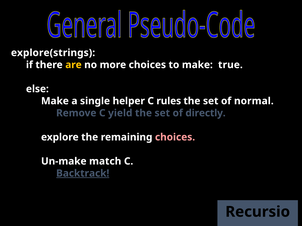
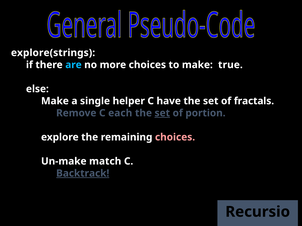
are colour: yellow -> light blue (73, 65)
rules: rules -> have (169, 101)
normal: normal -> fractals (254, 101)
yield: yield -> each (120, 113)
set underline: none -> present (162, 113)
directly: directly -> portion (205, 113)
